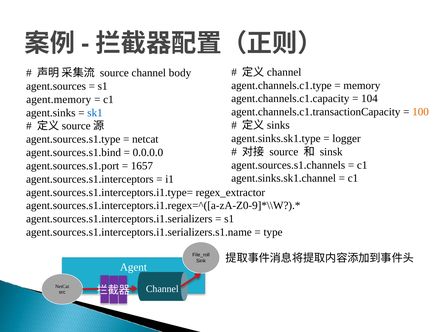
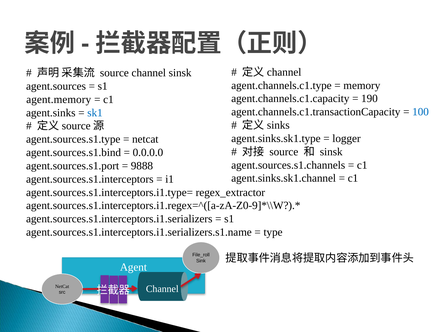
channel body: body -> sinsk (180, 73)
104: 104 -> 190 (369, 99)
100 colour: orange -> blue (421, 112)
1657: 1657 -> 9888 (142, 166)
